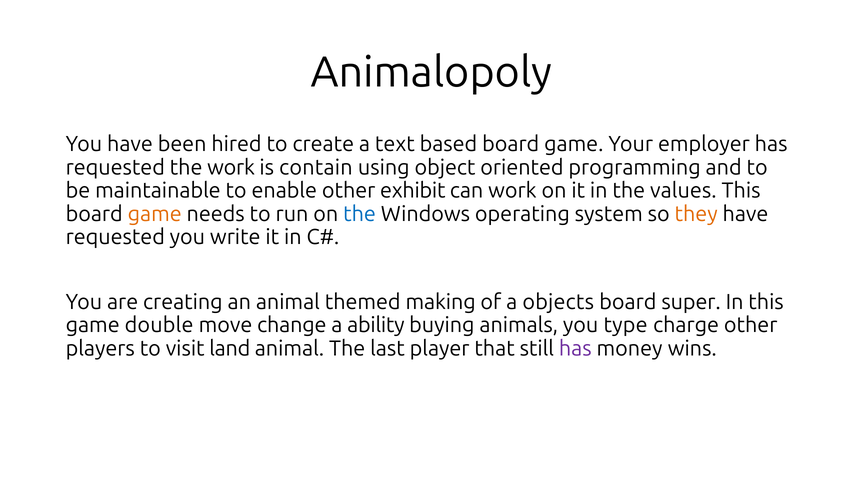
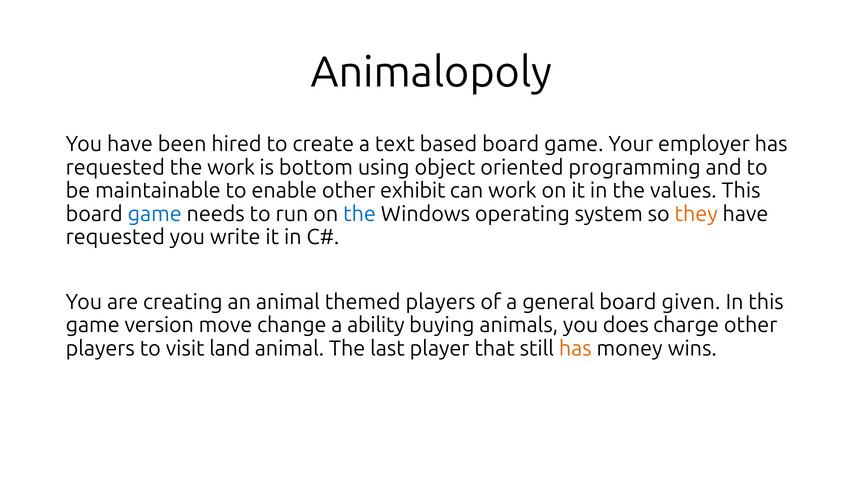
contain: contain -> bottom (316, 167)
game colour: orange -> blue (155, 214)
themed making: making -> players (440, 302)
objects: objects -> general (558, 302)
super: super -> given (691, 302)
double: double -> version (159, 325)
type: type -> does (626, 325)
has colour: purple -> orange (575, 348)
